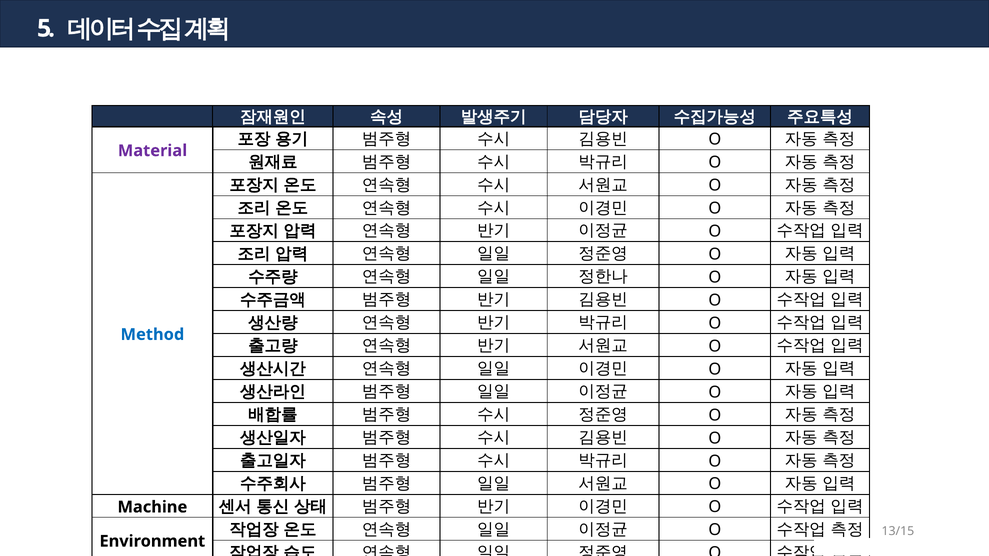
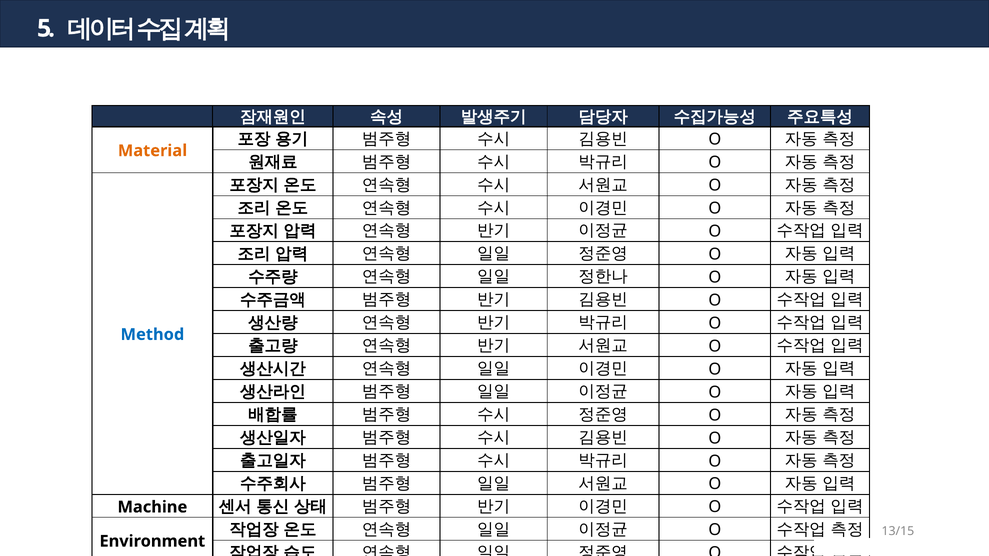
Material colour: purple -> orange (152, 151)
